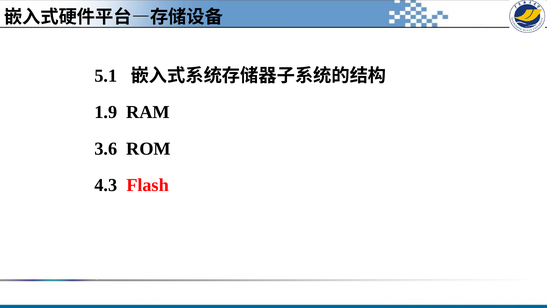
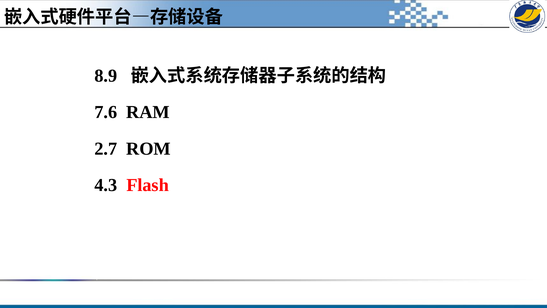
5.1: 5.1 -> 8.9 (106, 76)
1.9: 1.9 -> 7.6 (106, 112)
3.6: 3.6 -> 2.7 (106, 149)
